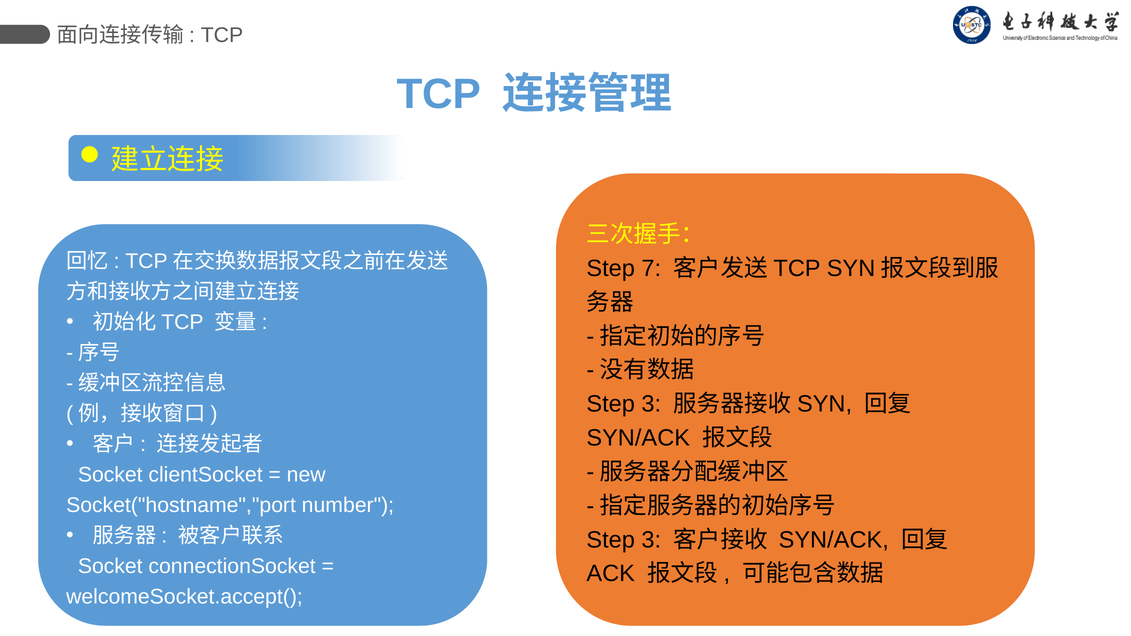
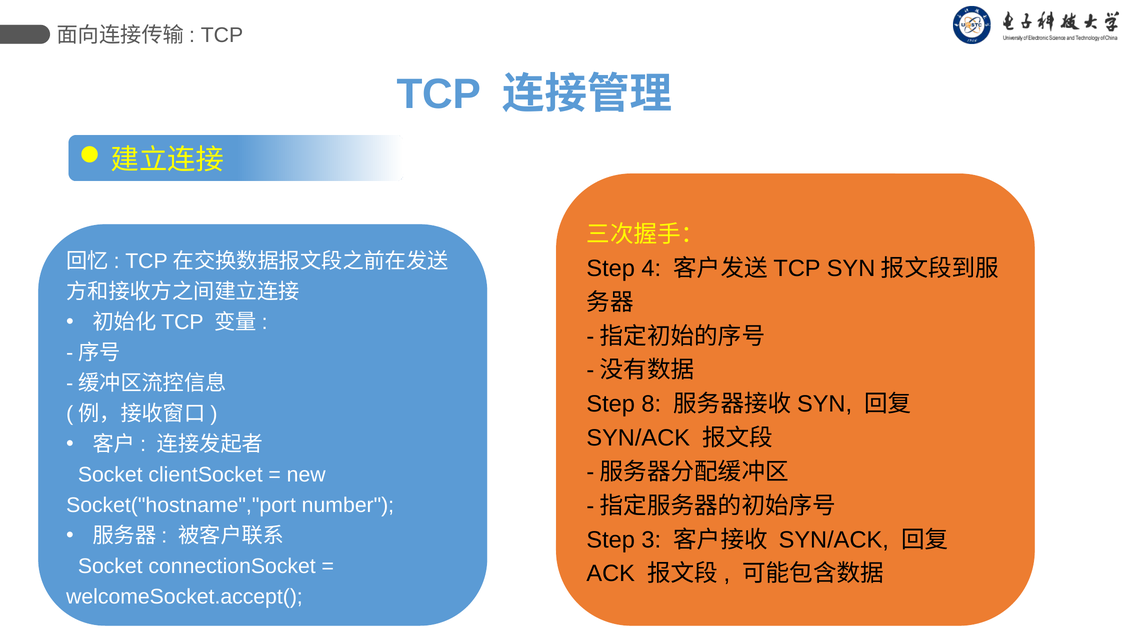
7: 7 -> 4 (651, 268)
3: 3 -> 8 (651, 404)
